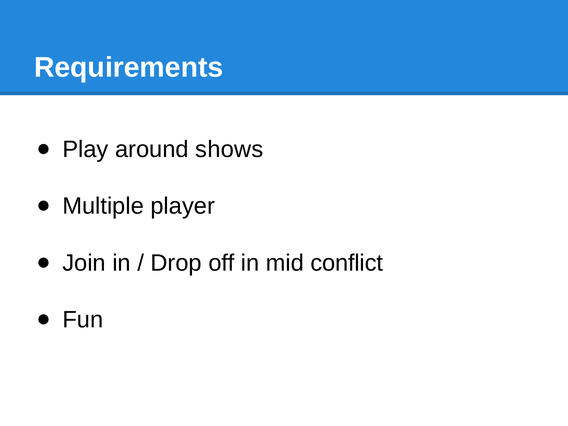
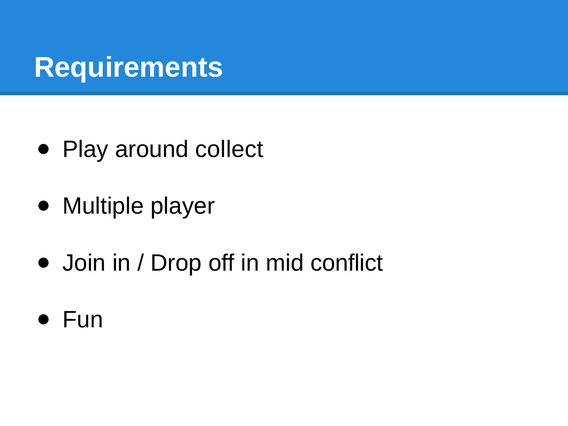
shows: shows -> collect (229, 149)
